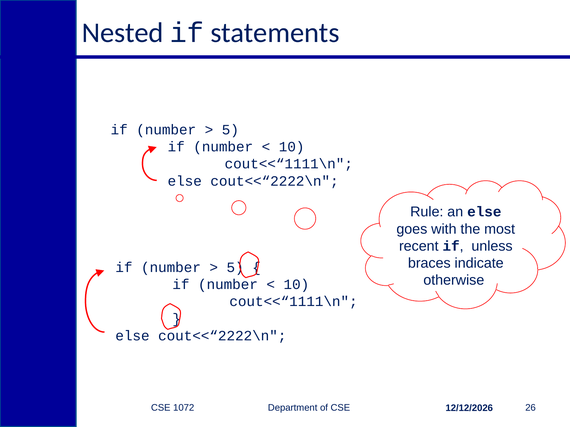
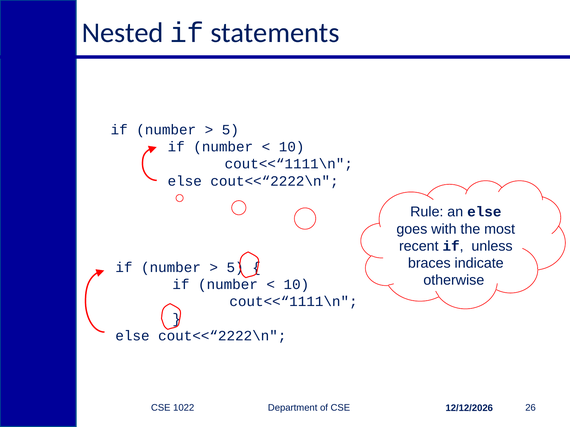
1072: 1072 -> 1022 (184, 408)
